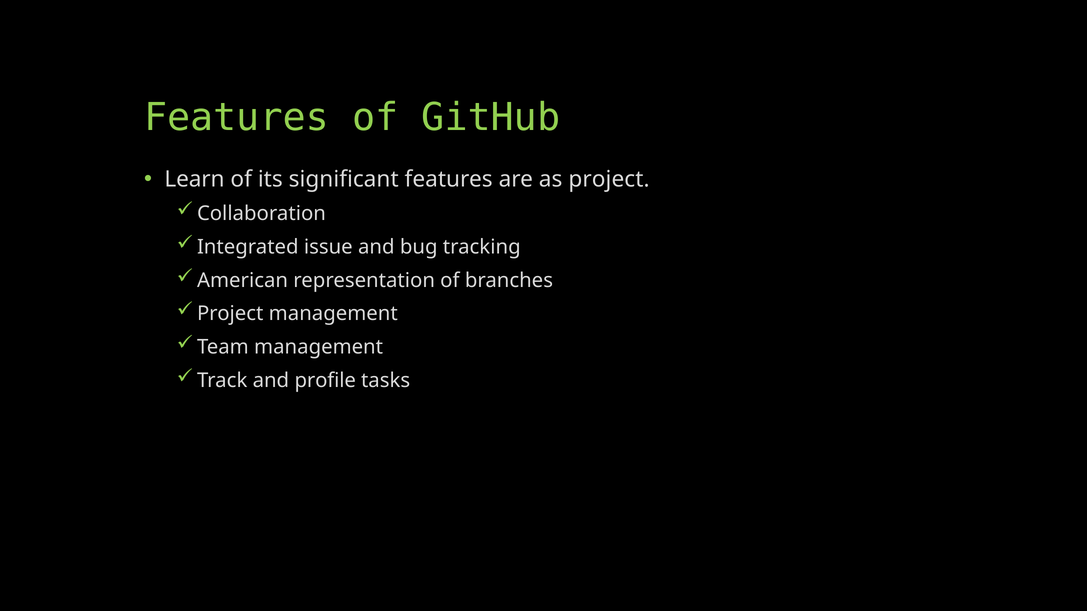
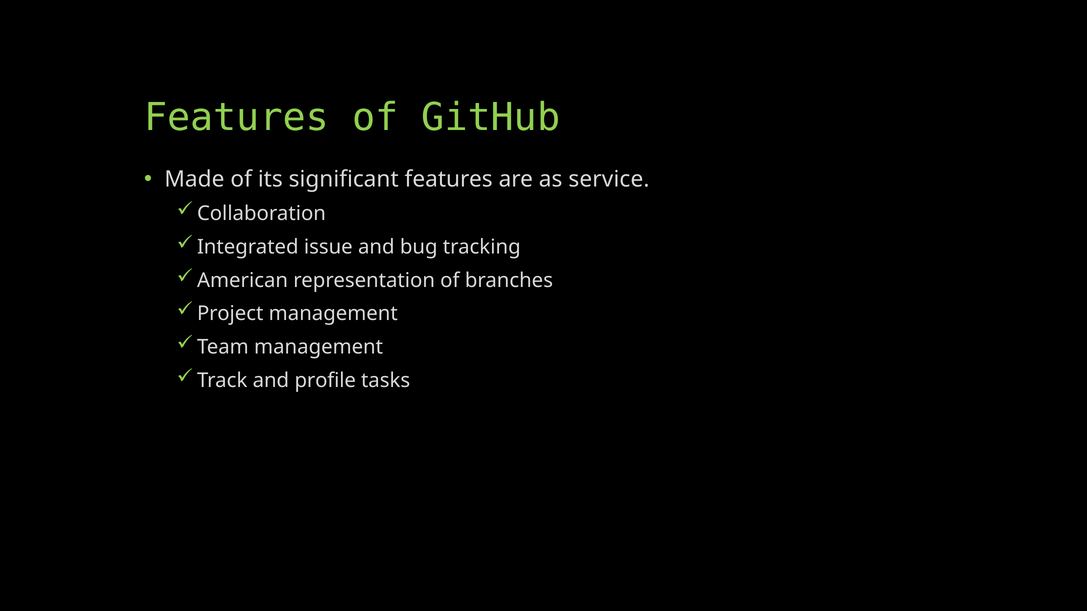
Learn: Learn -> Made (194, 179)
as project: project -> service (609, 179)
